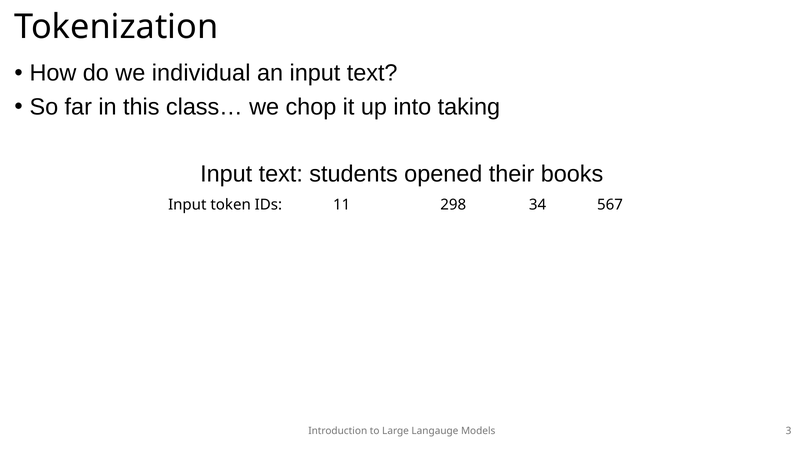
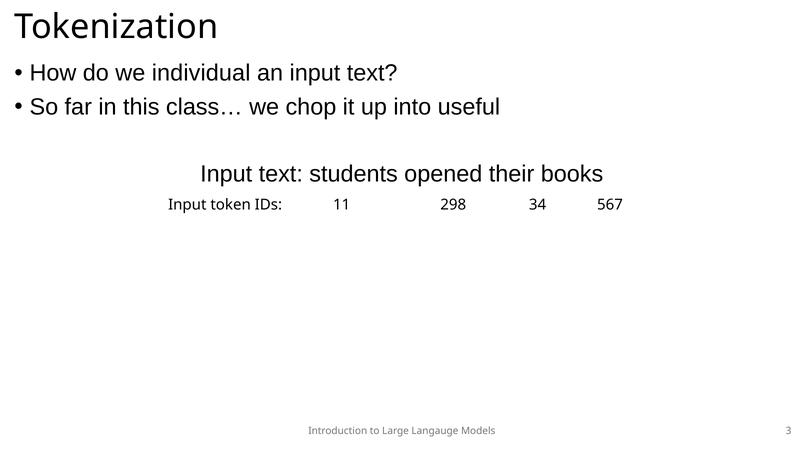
taking: taking -> useful (469, 107)
